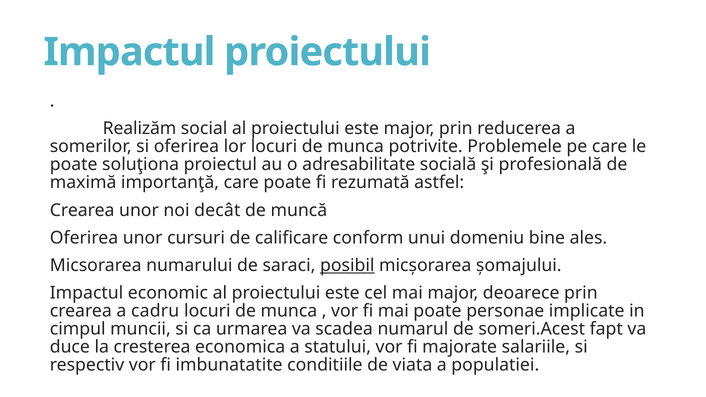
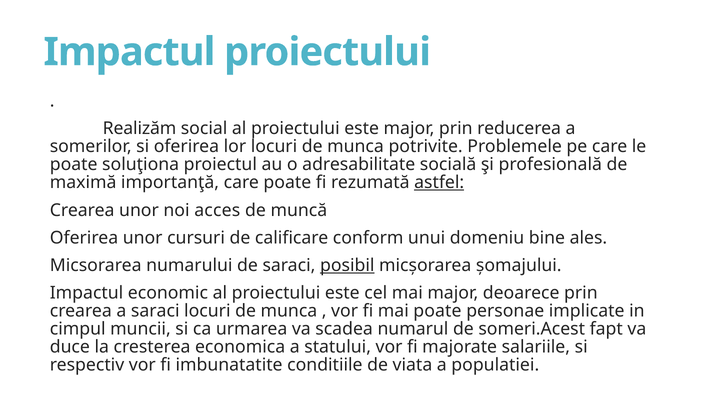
astfel underline: none -> present (439, 183)
decât: decât -> acces (217, 210)
a cadru: cadru -> saraci (155, 311)
